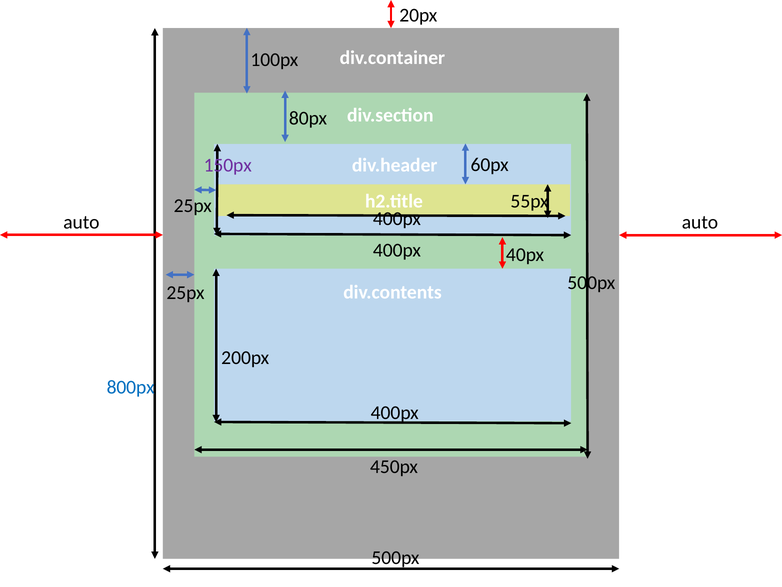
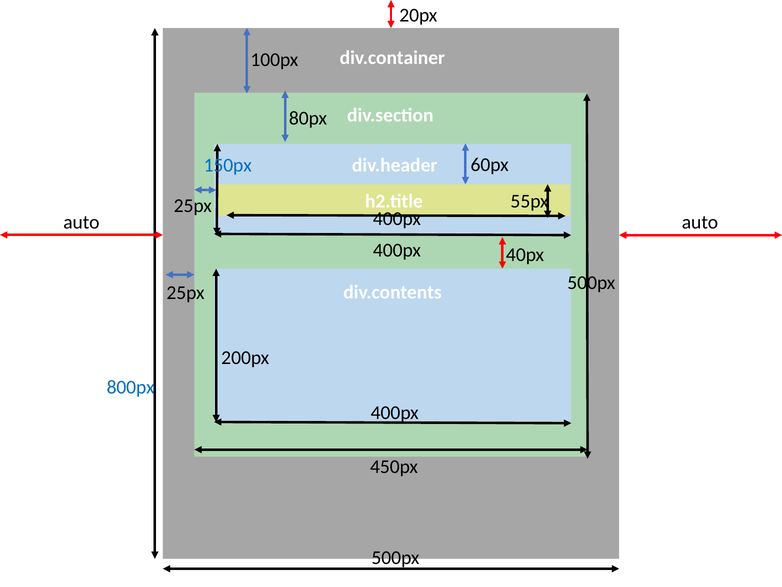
150px colour: purple -> blue (228, 165)
